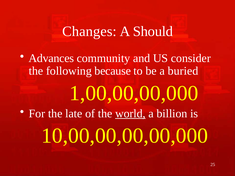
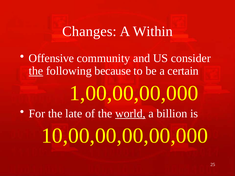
Should: Should -> Within (153, 31)
Advances: Advances -> Offensive (51, 58)
the underline: none -> present (36, 71)
buried: buried -> certain (183, 71)
